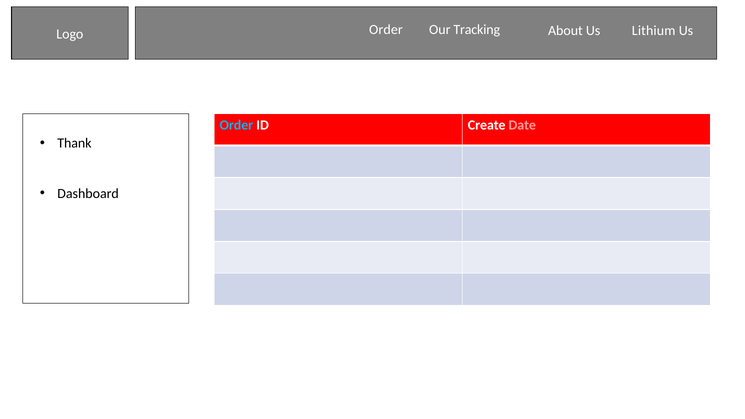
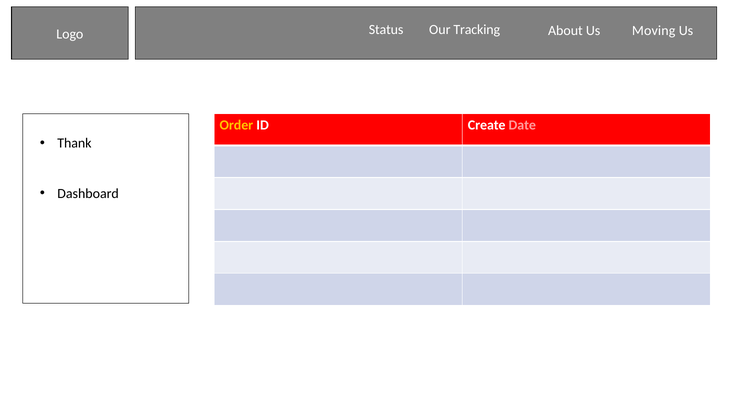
Order: Order -> Status (386, 30)
Lithium: Lithium -> Moving (654, 30)
Order colour: light blue -> yellow (236, 125)
